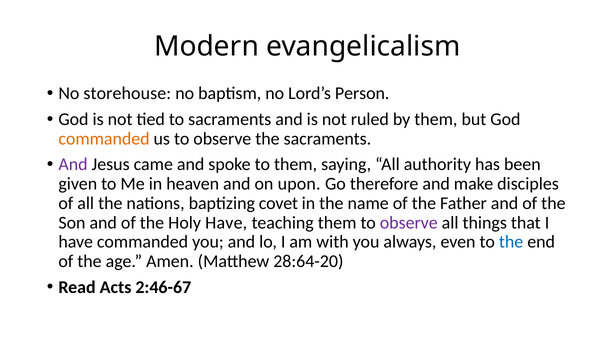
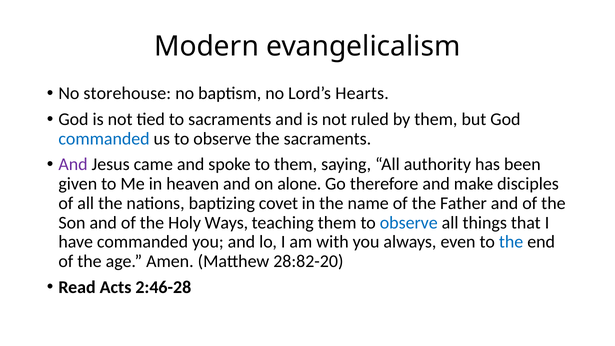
Person: Person -> Hearts (362, 94)
commanded colour: orange -> blue (104, 139)
upon: upon -> alone (299, 184)
Holy Have: Have -> Ways (226, 223)
observe colour: purple -> blue (409, 223)
28:64-20: 28:64-20 -> 28:82-20 (308, 261)
2:46-67: 2:46-67 -> 2:46-28 (163, 287)
